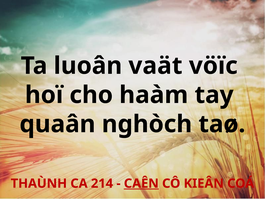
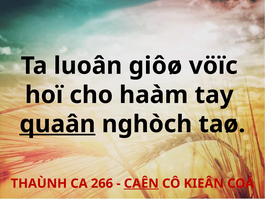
vaät: vaät -> giôø (155, 66)
quaân underline: none -> present (57, 124)
214: 214 -> 266 (102, 183)
